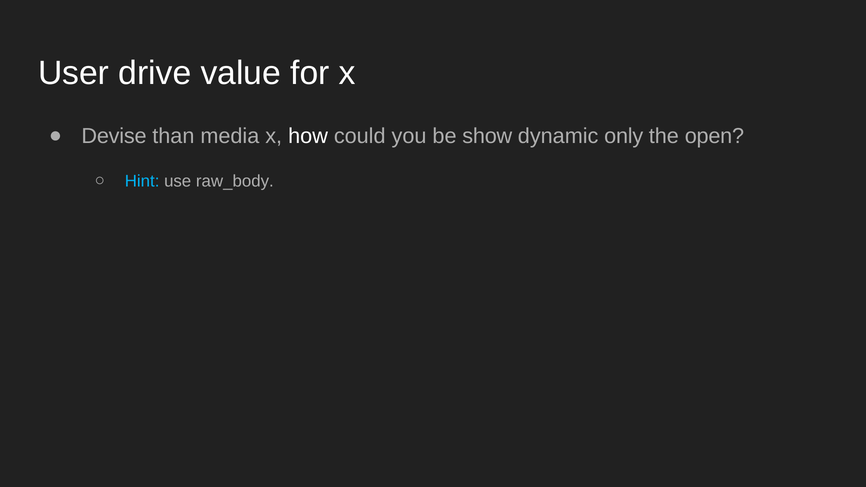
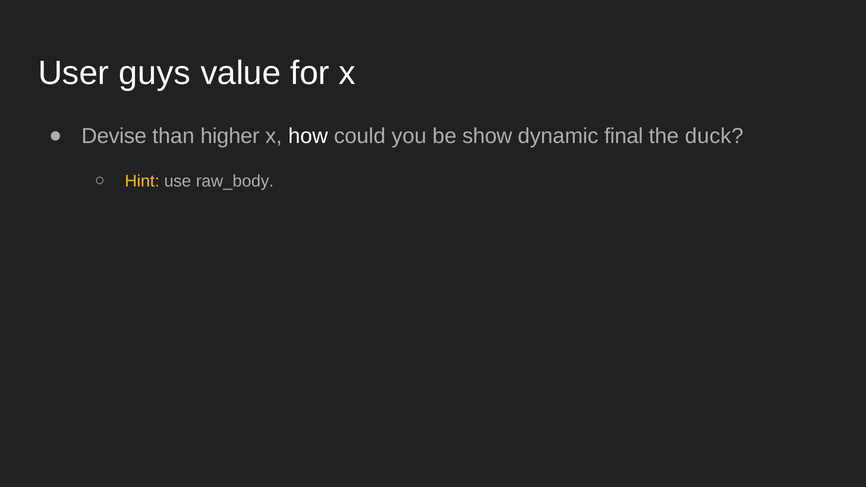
drive: drive -> guys (155, 73)
media: media -> higher (230, 136)
only: only -> final (624, 136)
open: open -> duck (714, 136)
Hint colour: light blue -> yellow (142, 181)
